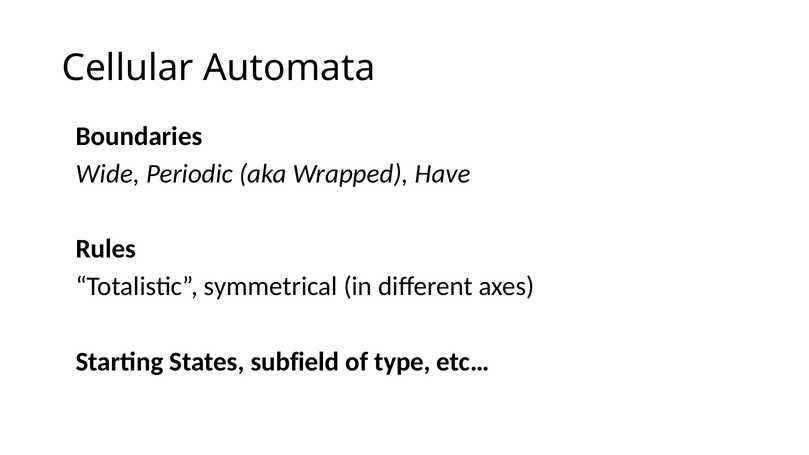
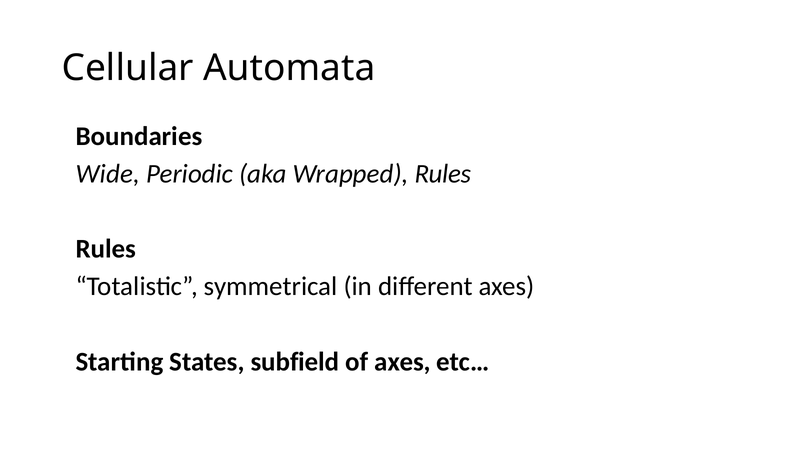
Wrapped Have: Have -> Rules (443, 174)
of type: type -> axes (402, 362)
